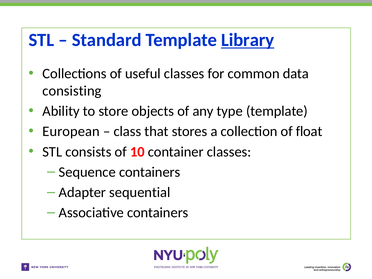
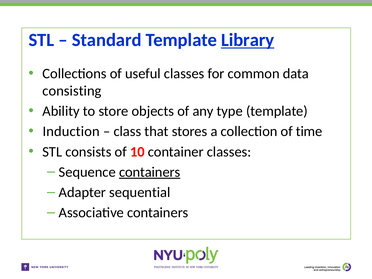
European: European -> Induction (71, 131)
float: float -> time (309, 131)
containers underline: none -> present (150, 172)
